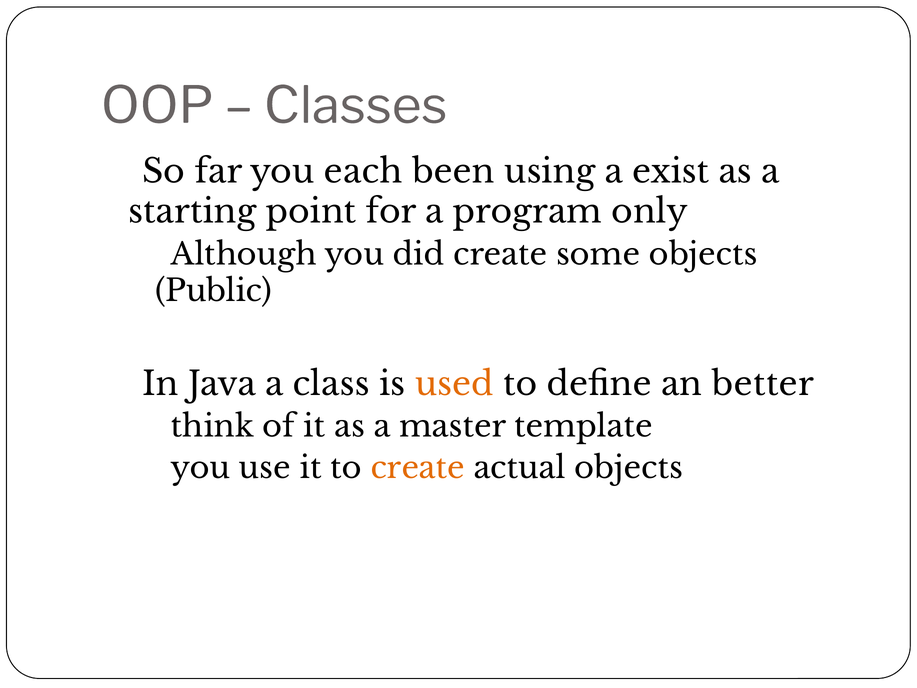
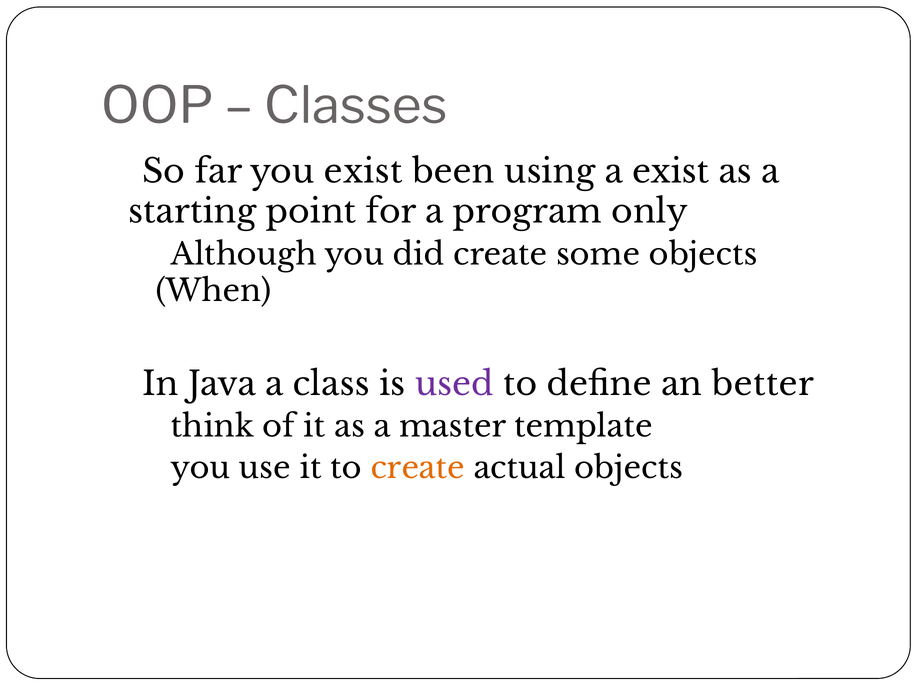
you each: each -> exist (363, 172)
Public: Public -> When (214, 291)
used colour: orange -> purple (454, 384)
